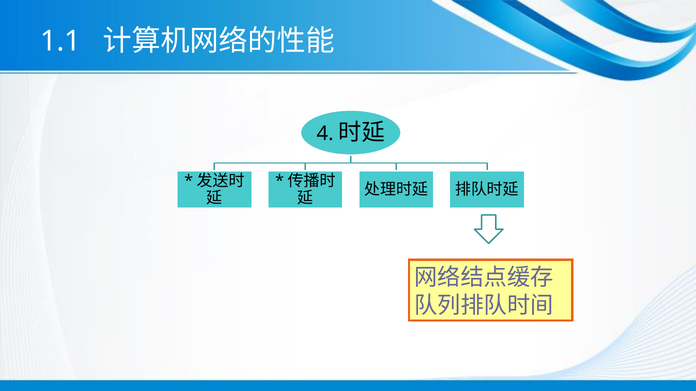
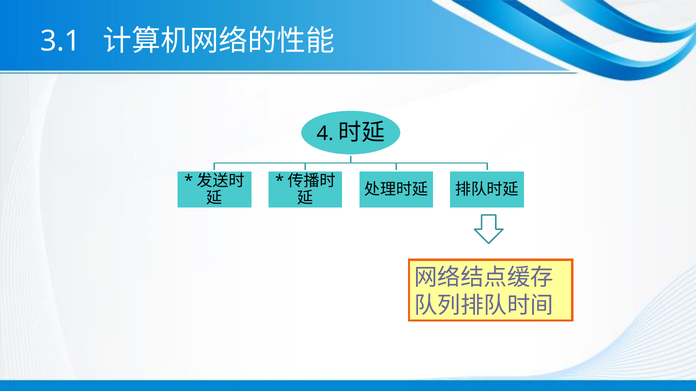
1.1: 1.1 -> 3.1 (60, 41)
